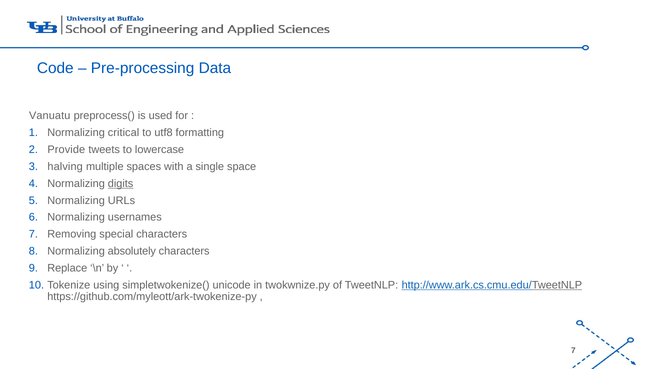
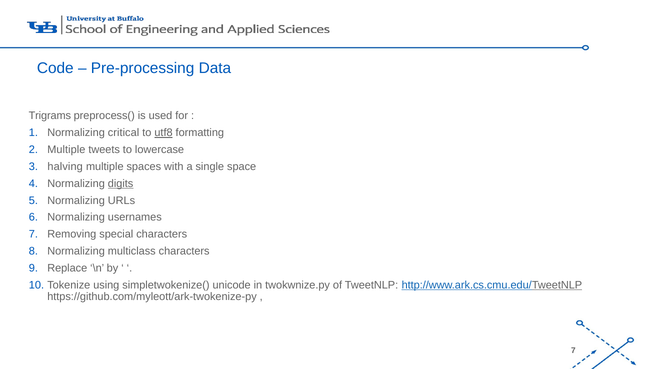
Vanuatu: Vanuatu -> Trigrams (50, 116)
utf8 underline: none -> present (164, 133)
Provide: Provide -> Multiple (66, 150)
absolutely: absolutely -> multiclass (132, 251)
